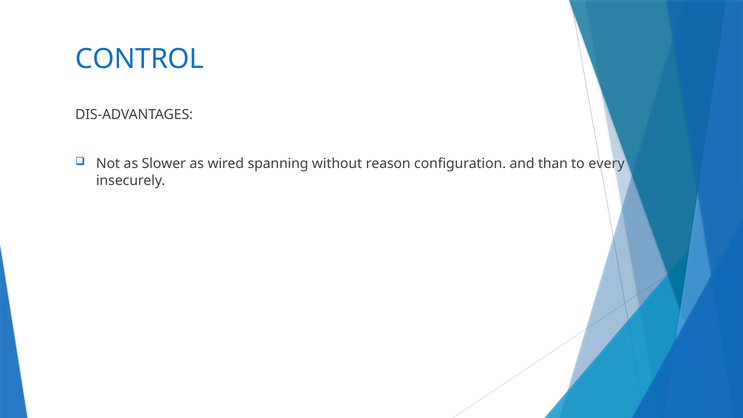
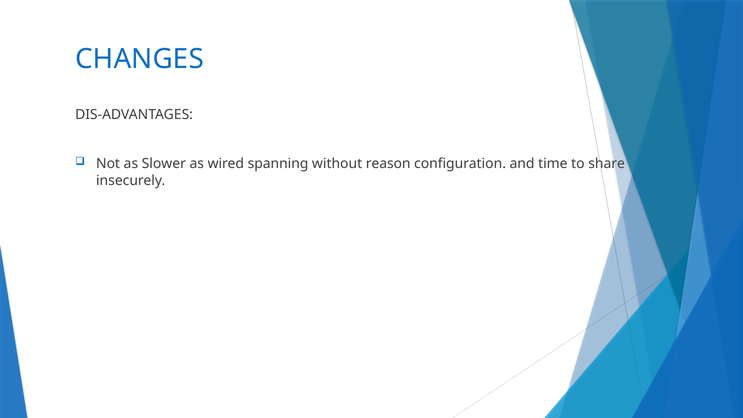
CONTROL: CONTROL -> CHANGES (139, 59)
than: than -> time (553, 164)
every: every -> share (607, 164)
